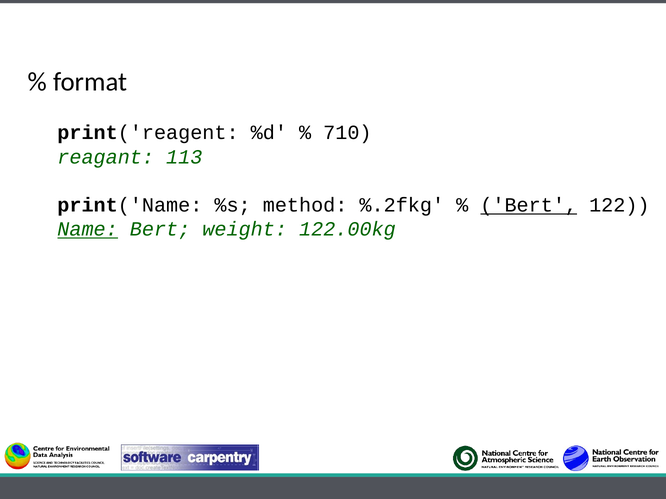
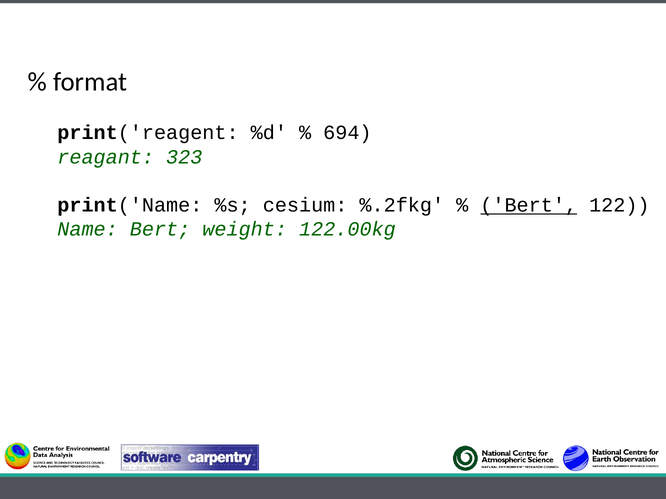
710: 710 -> 694 (347, 133)
113: 113 -> 323 (184, 157)
method: method -> cesium (305, 205)
Name underline: present -> none (88, 230)
